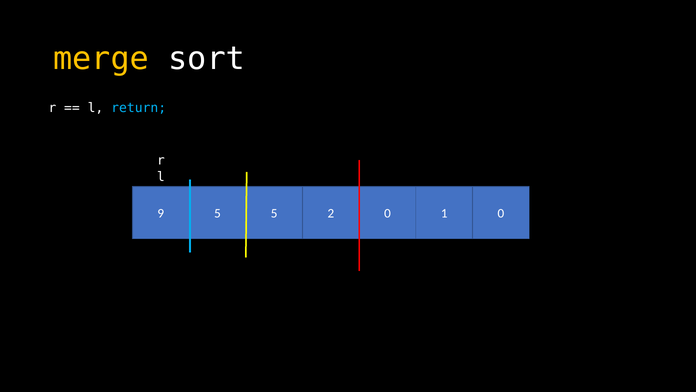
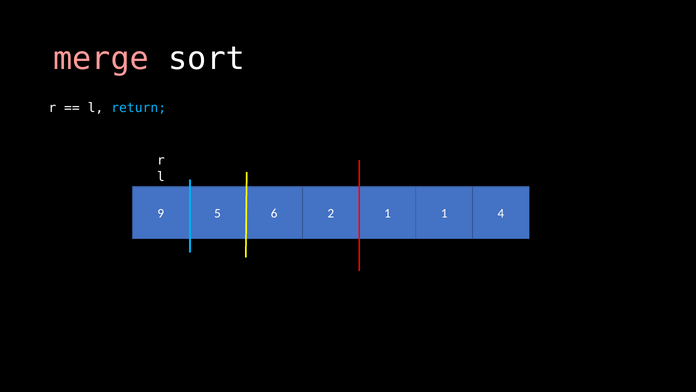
merge colour: yellow -> pink (101, 58)
5 5: 5 -> 6 (274, 213)
2 0: 0 -> 1 (388, 213)
1 0: 0 -> 4 (501, 213)
